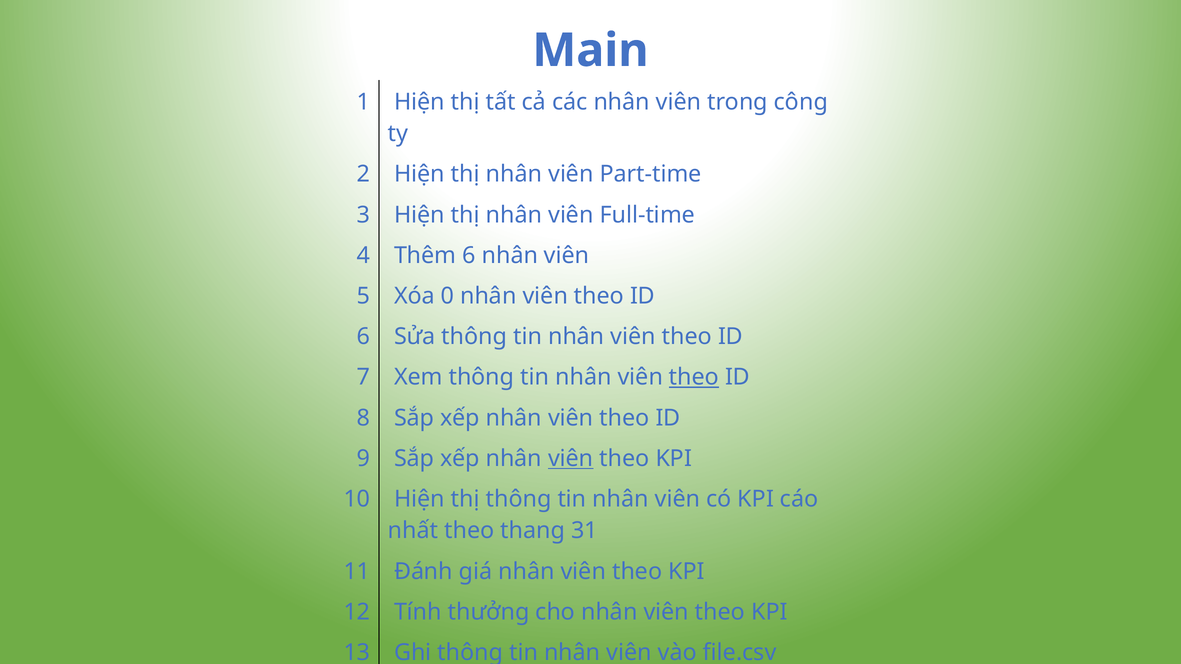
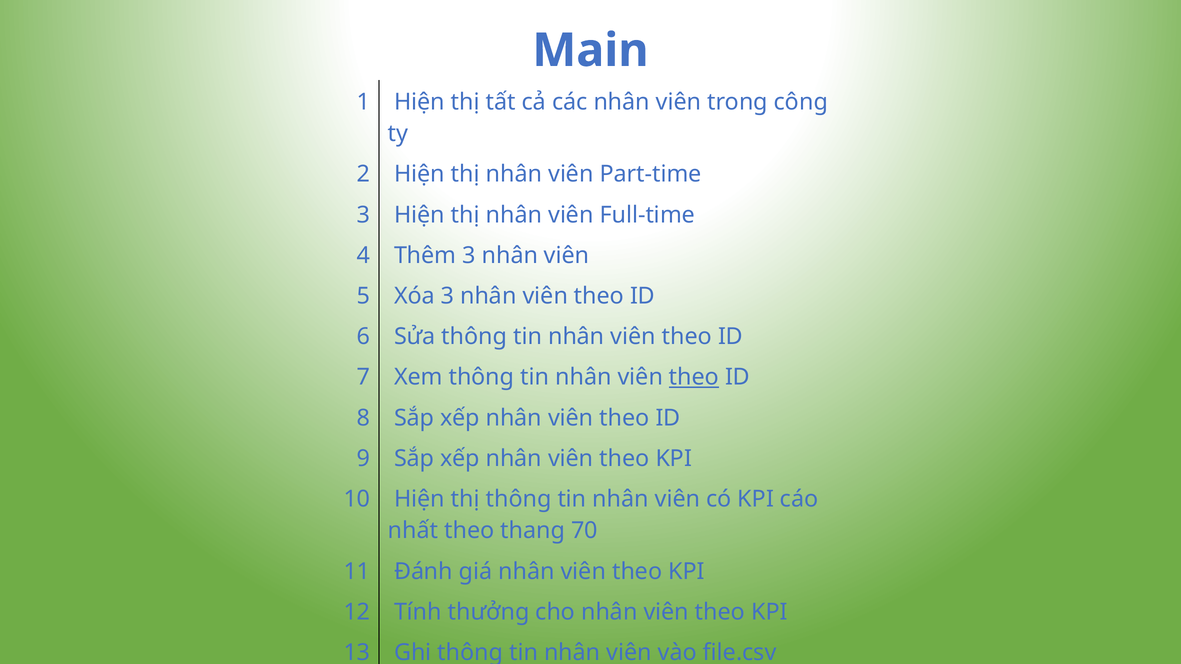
Thêm 6: 6 -> 3 (469, 256)
Xóa 0: 0 -> 3 (447, 296)
viên underline: present -> none (571, 459)
31: 31 -> 70 (584, 531)
